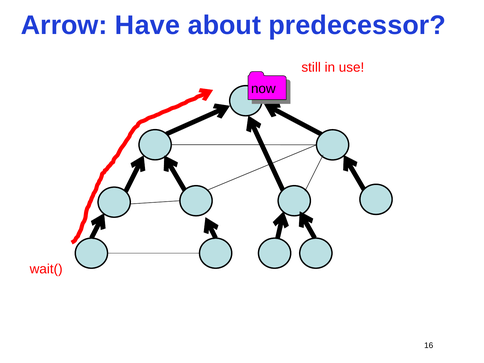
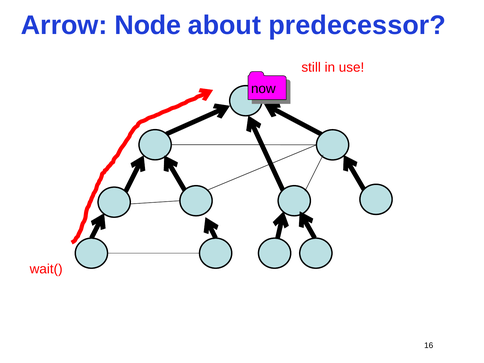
Have: Have -> Node (148, 25)
